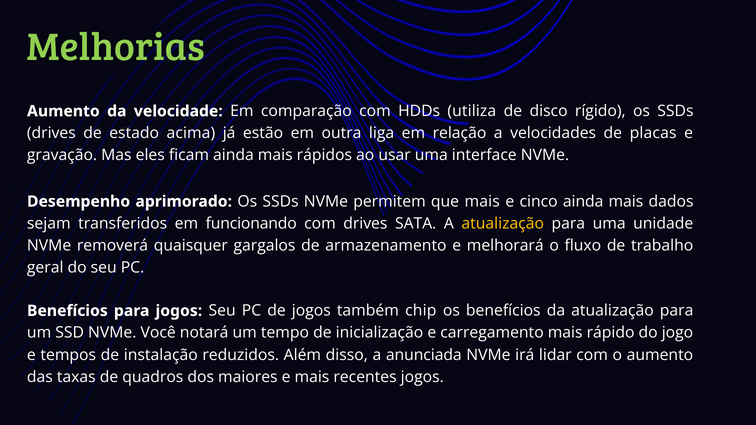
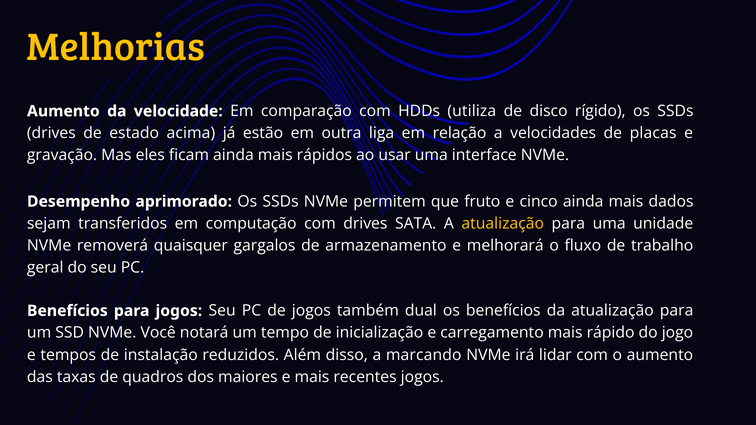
Melhorias colour: light green -> yellow (116, 47)
que mais: mais -> fruto (482, 202)
funcionando: funcionando -> computação (251, 224)
chip: chip -> dual (421, 311)
anunciada: anunciada -> marcando (424, 355)
